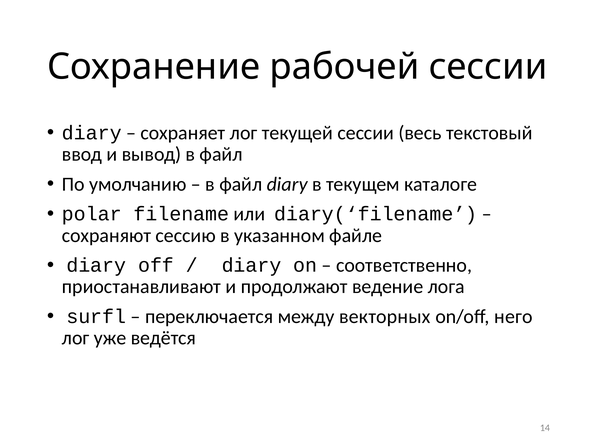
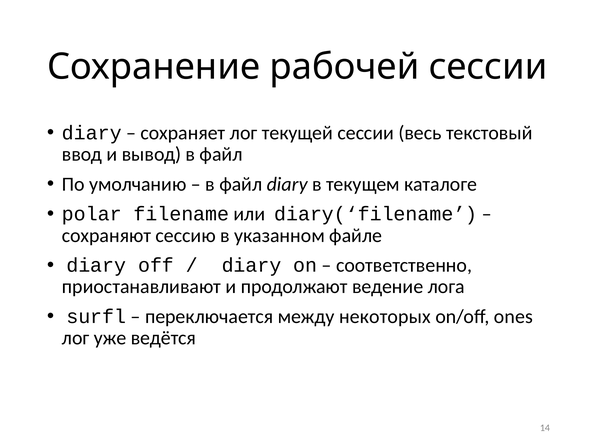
векторных: векторных -> некоторых (385, 316)
него: него -> ones (513, 316)
